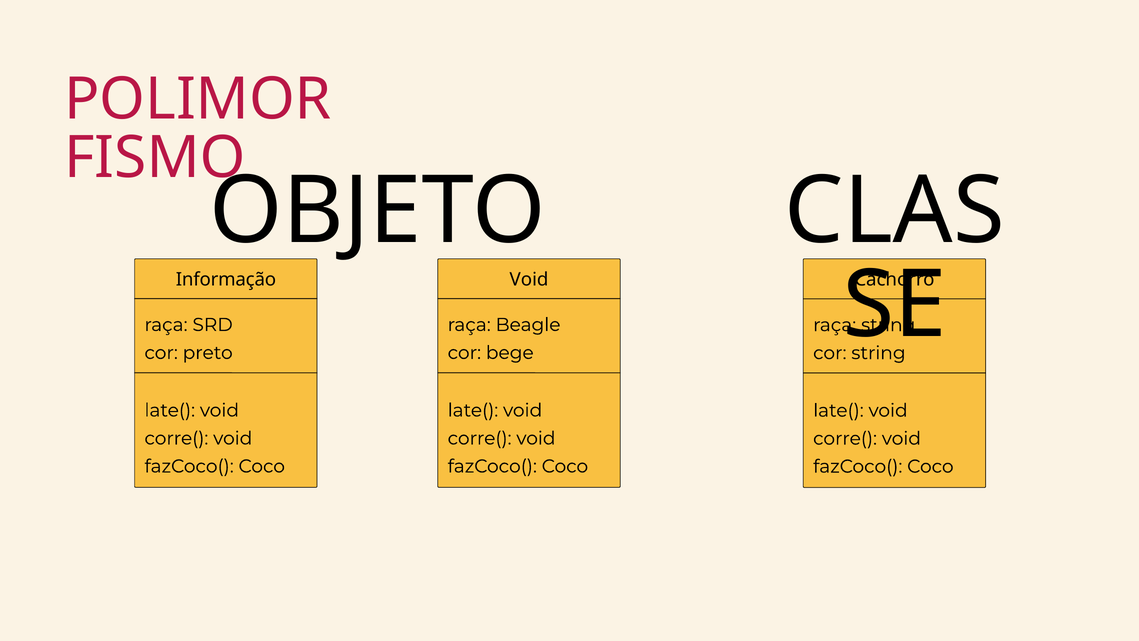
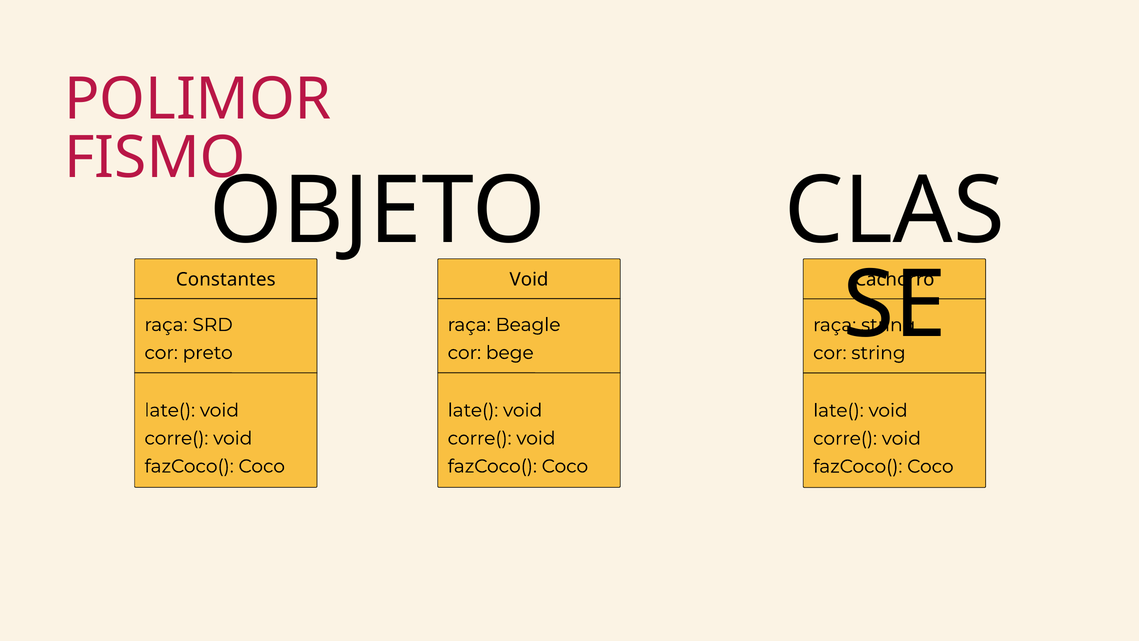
Informação: Informação -> Constantes (226, 280)
